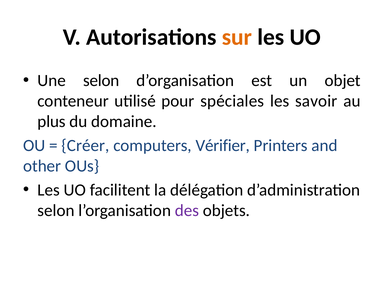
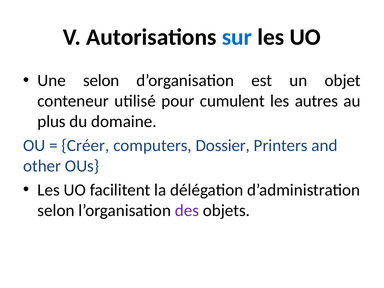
sur colour: orange -> blue (237, 37)
spéciales: spéciales -> cumulent (232, 101)
savoir: savoir -> autres (316, 101)
Vérifier: Vérifier -> Dossier (223, 145)
